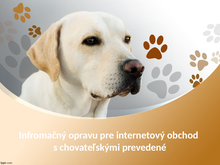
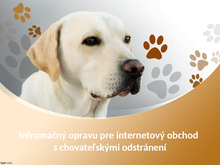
prevedené: prevedené -> odstránení (144, 147)
